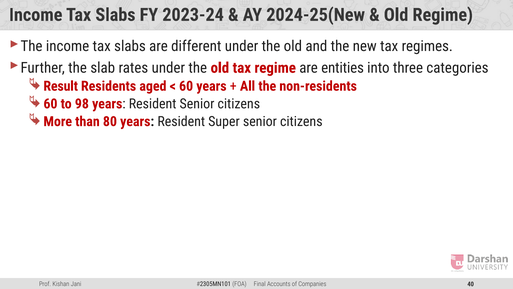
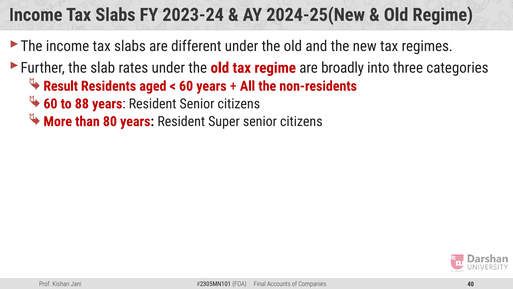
entities: entities -> broadly (343, 68)
98: 98 -> 88 (82, 104)
